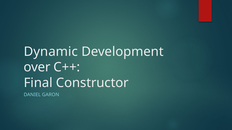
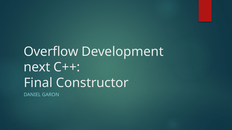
Dynamic: Dynamic -> Overflow (51, 52)
over: over -> next (37, 67)
